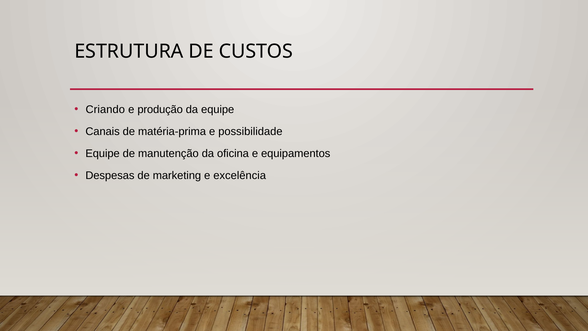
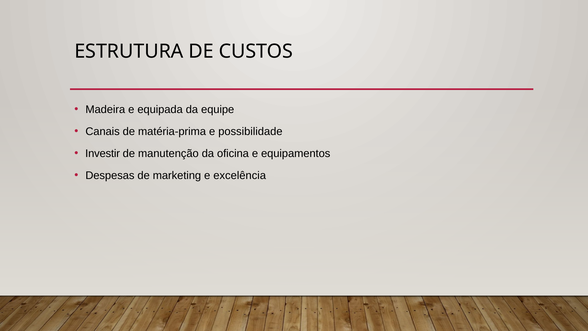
Criando: Criando -> Madeira (105, 109)
produção: produção -> equipada (160, 109)
Equipe: Equipe -> Investir (103, 153)
